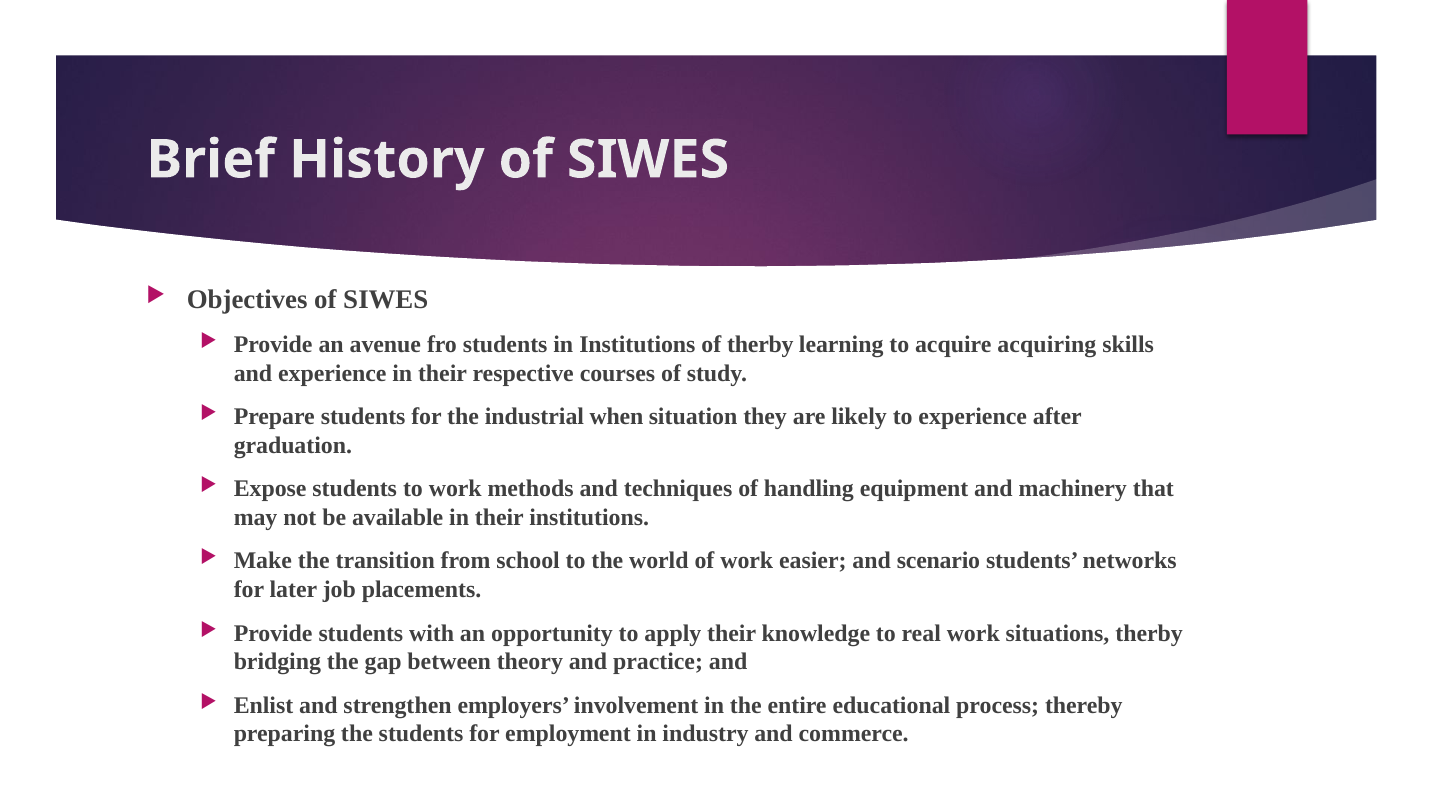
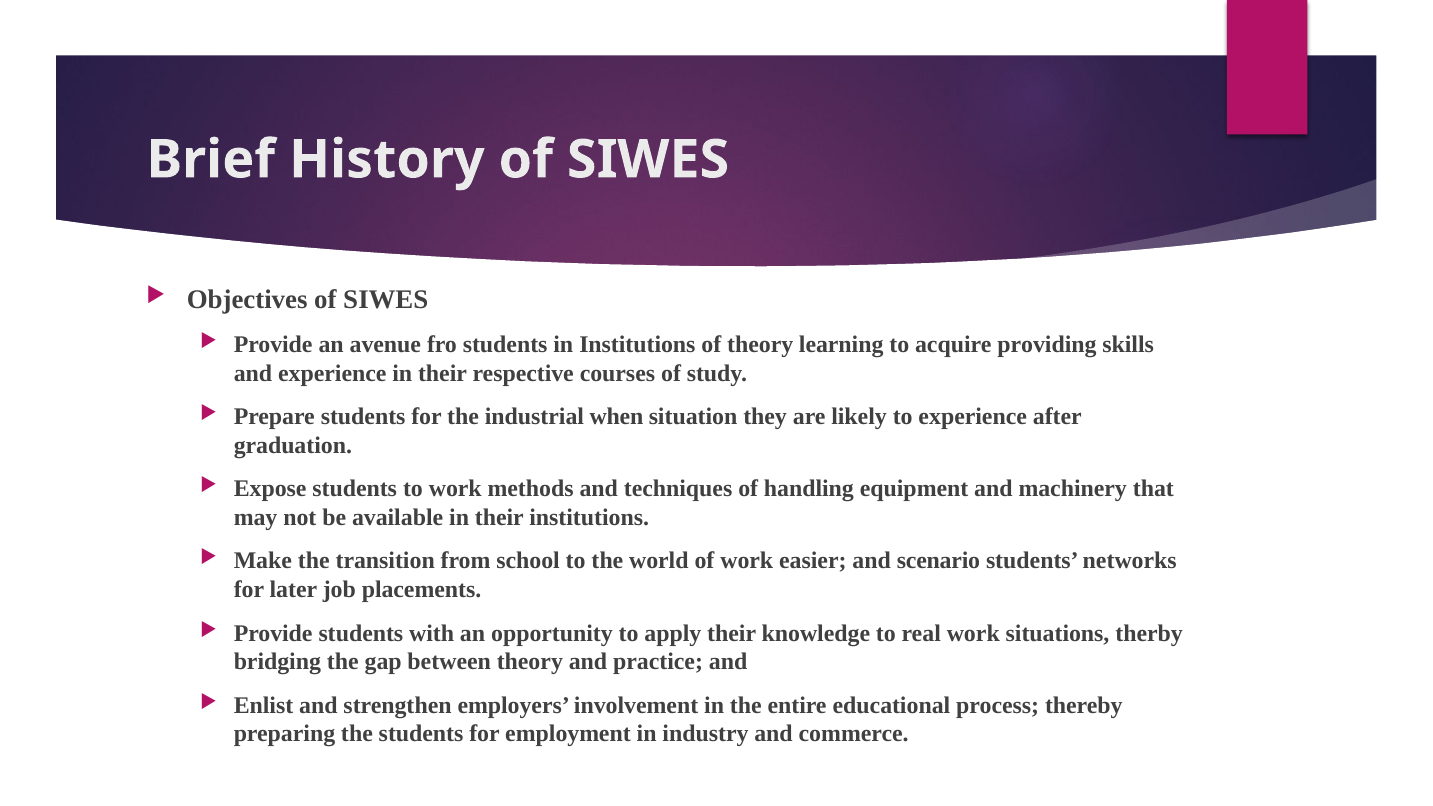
of therby: therby -> theory (760, 345)
acquiring: acquiring -> providing (1047, 345)
